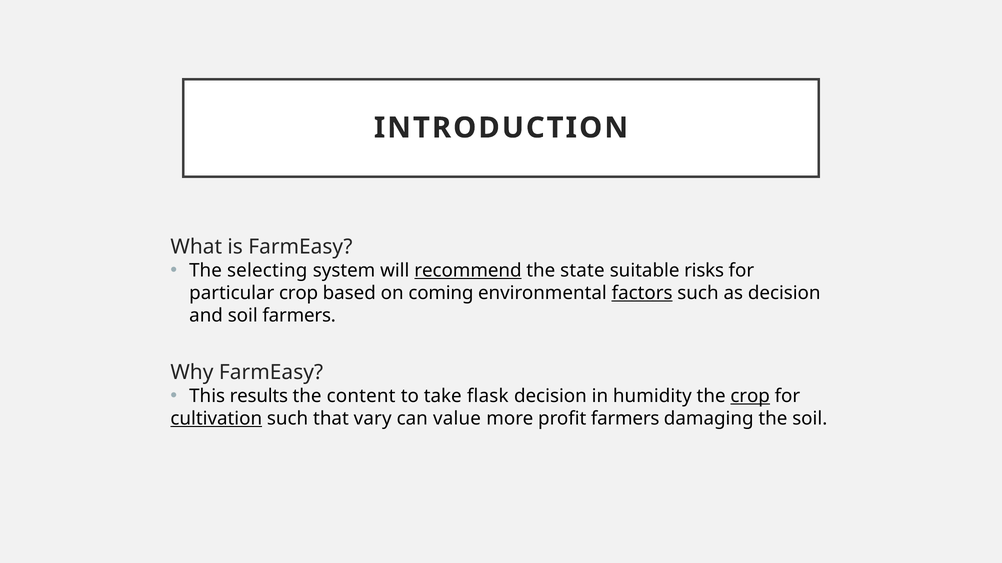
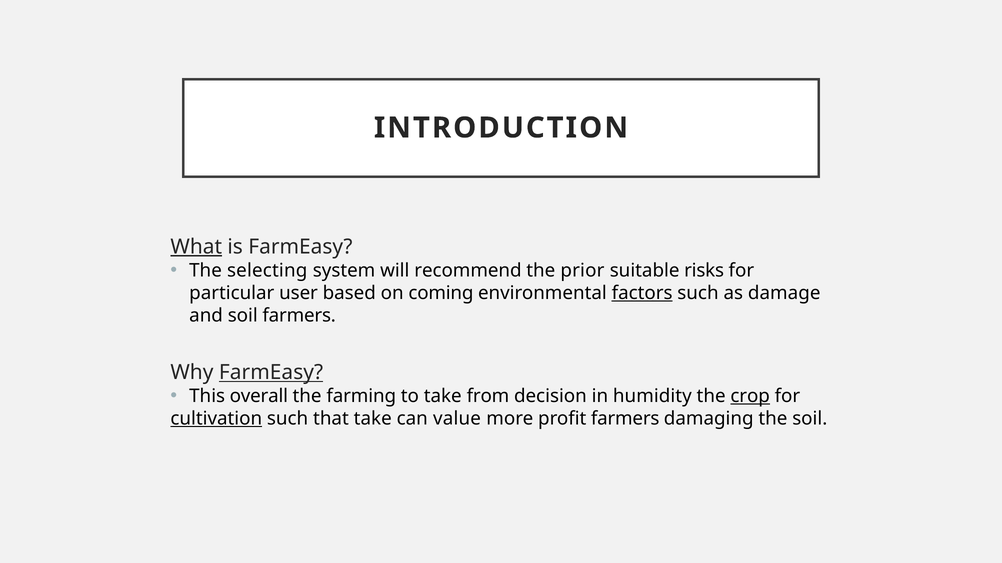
What underline: none -> present (196, 247)
recommend underline: present -> none (468, 271)
state: state -> prior (582, 271)
particular crop: crop -> user (299, 293)
as decision: decision -> damage (784, 293)
FarmEasy underline: none -> present (271, 373)
results: results -> overall (259, 397)
content: content -> farming (361, 397)
flask: flask -> from (488, 397)
that vary: vary -> take (373, 419)
